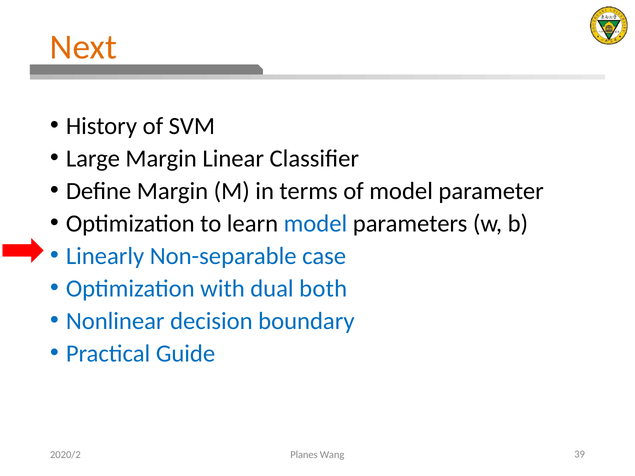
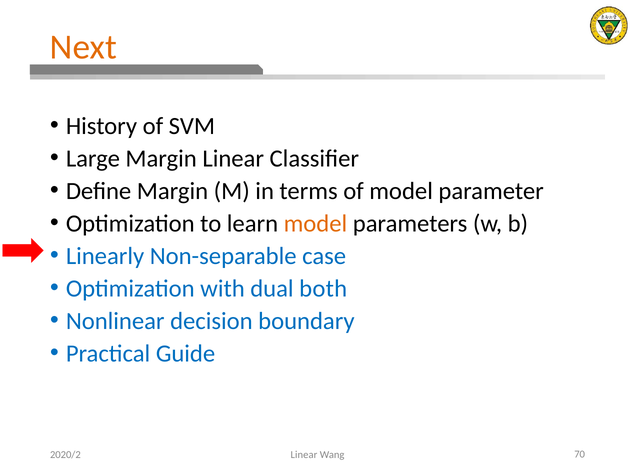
model colour: blue -> orange (315, 224)
2020/2 Planes: Planes -> Linear (304, 455)
39: 39 -> 70 (580, 455)
